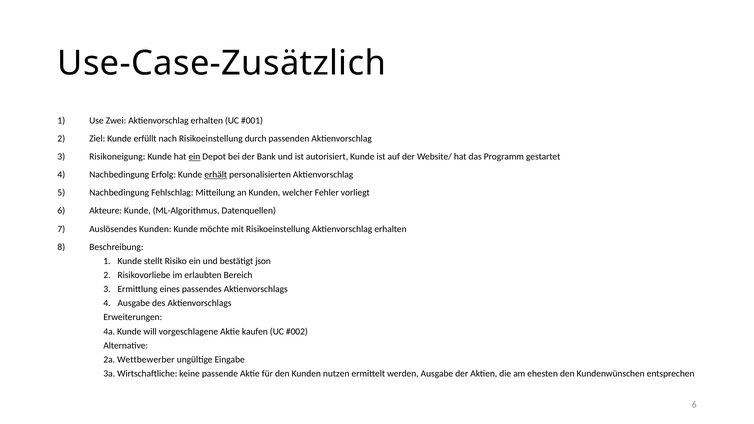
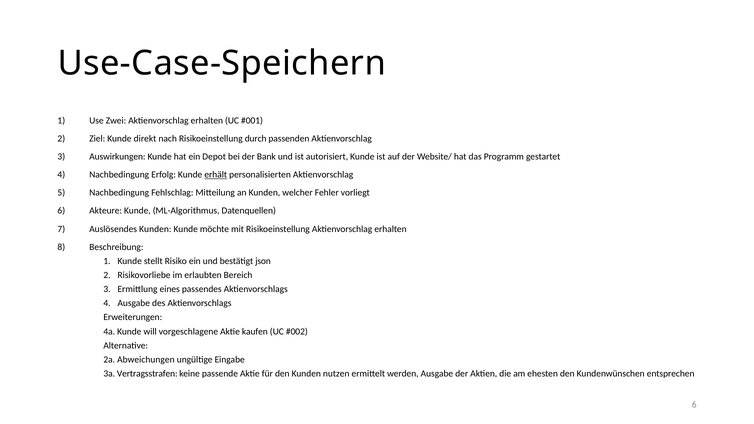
Use-Case-Zusätzlich: Use-Case-Zusätzlich -> Use-Case-Speichern (222, 63)
erfüllt: erfüllt -> direkt (145, 139)
Risikoneigung: Risikoneigung -> Auswirkungen (117, 157)
ein underline: present -> none (194, 157)
Wettbewerber: Wettbewerber -> Abweichungen (146, 360)
Wirtschaftliche: Wirtschaftliche -> Vertragsstrafen (147, 374)
